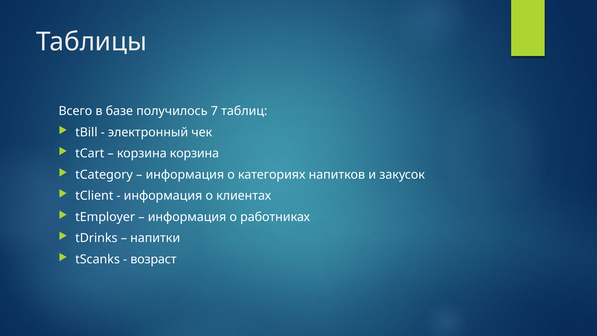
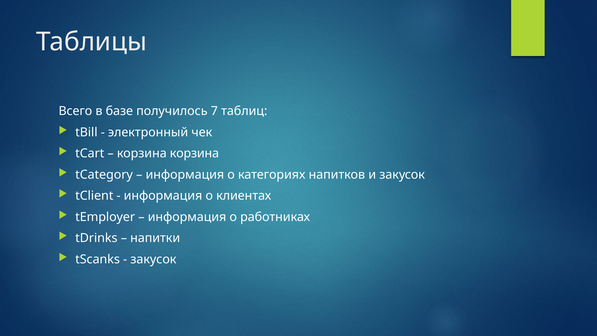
возраст: возраст -> закусок (153, 259)
